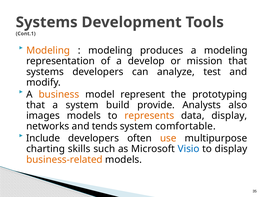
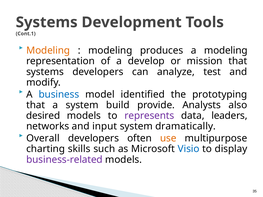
business colour: orange -> blue (59, 94)
represent: represent -> identified (143, 94)
images: images -> desired (43, 116)
represents colour: orange -> purple (149, 116)
data display: display -> leaders (229, 116)
tends: tends -> input (105, 126)
comfortable: comfortable -> dramatically (186, 126)
Include: Include -> Overall (43, 138)
business-related colour: orange -> purple (64, 160)
